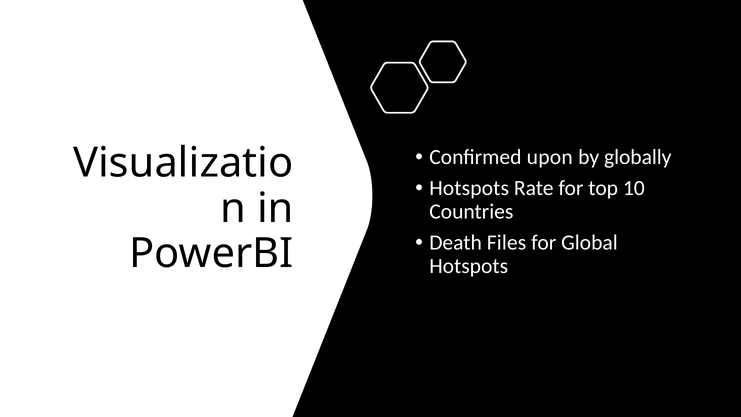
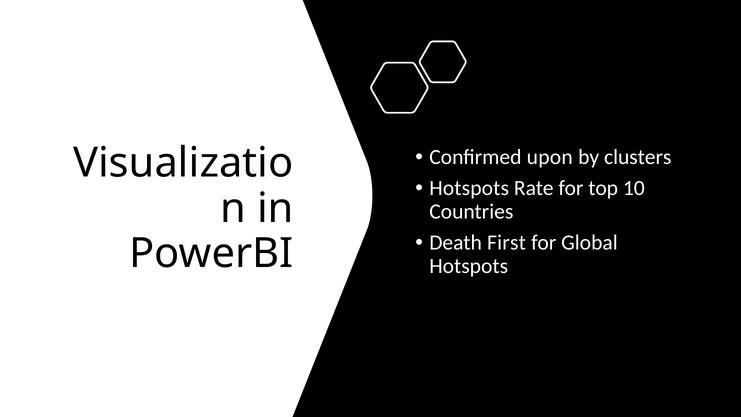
globally: globally -> clusters (638, 157)
Files: Files -> First (506, 243)
